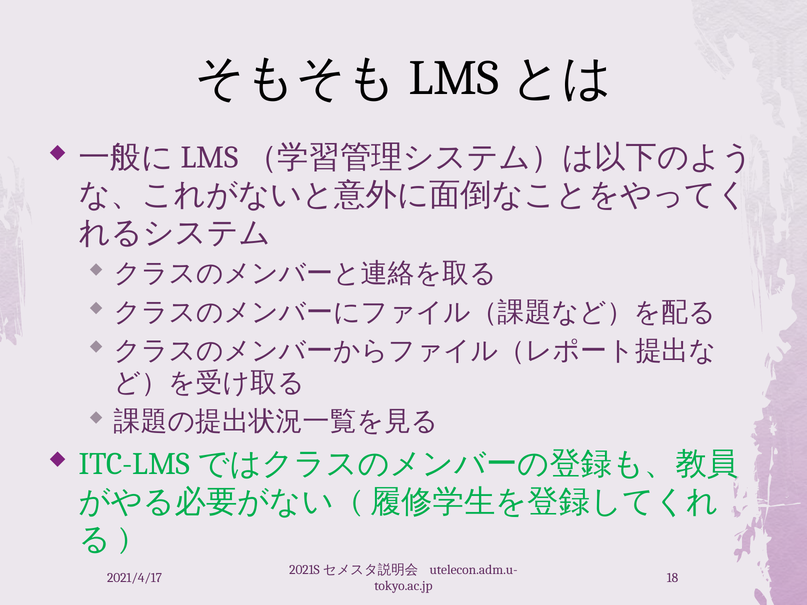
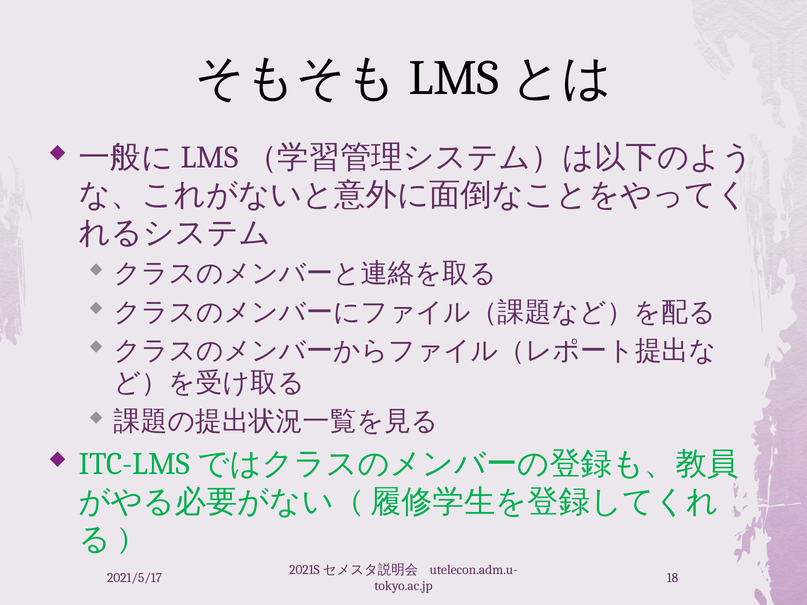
2021/4/17: 2021/4/17 -> 2021/5/17 (134, 578)
